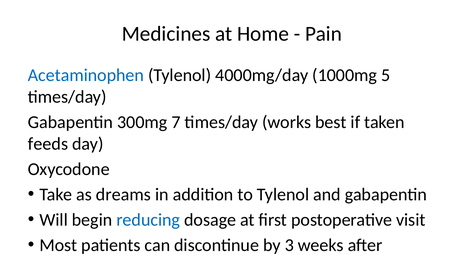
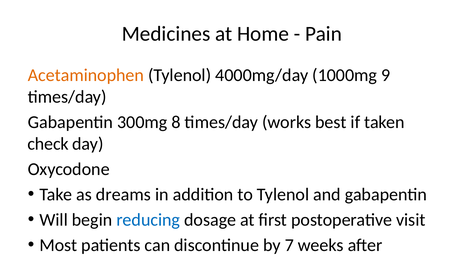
Acetaminophen colour: blue -> orange (86, 75)
5: 5 -> 9 (386, 75)
7: 7 -> 8 (176, 122)
feeds: feeds -> check (48, 144)
3: 3 -> 7 (289, 245)
